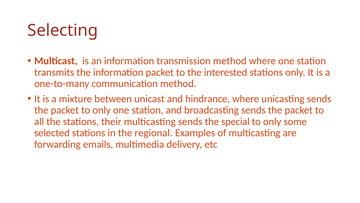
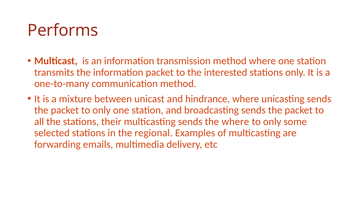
Selecting: Selecting -> Performs (63, 30)
the special: special -> where (235, 121)
